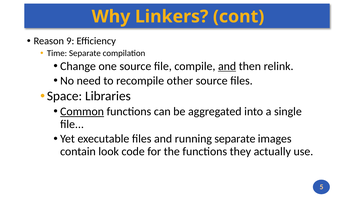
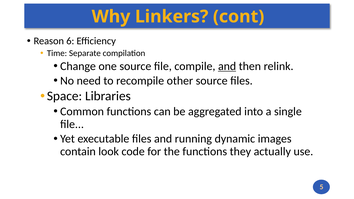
9: 9 -> 6 (70, 41)
Common underline: present -> none (82, 112)
running separate: separate -> dynamic (235, 139)
